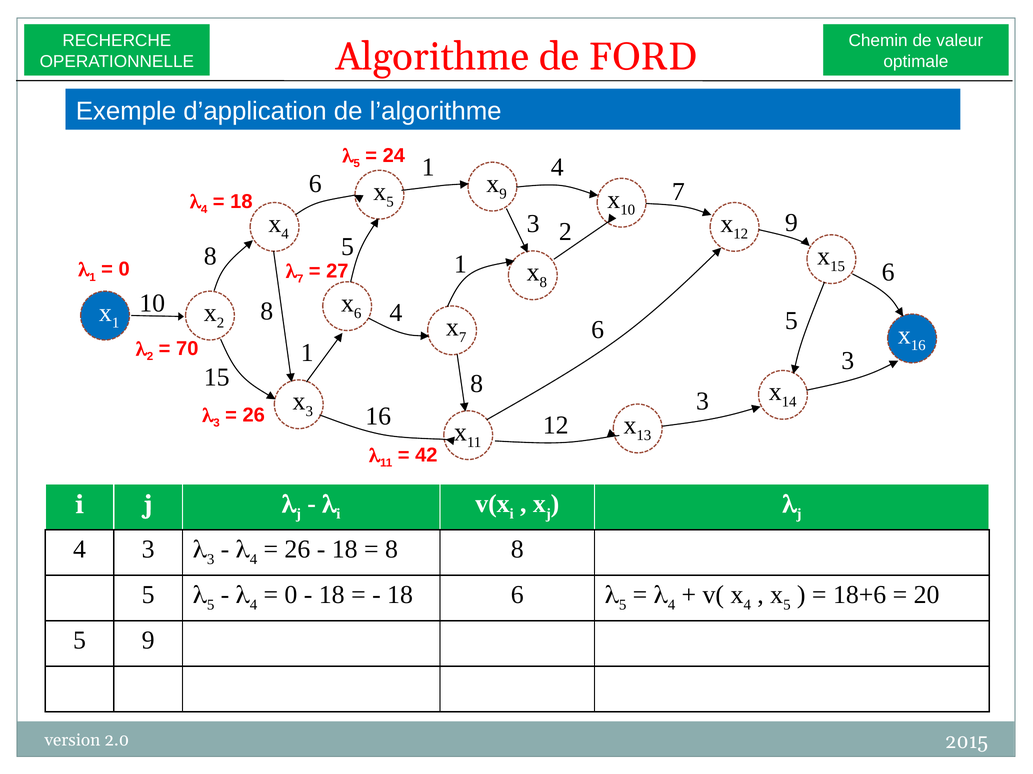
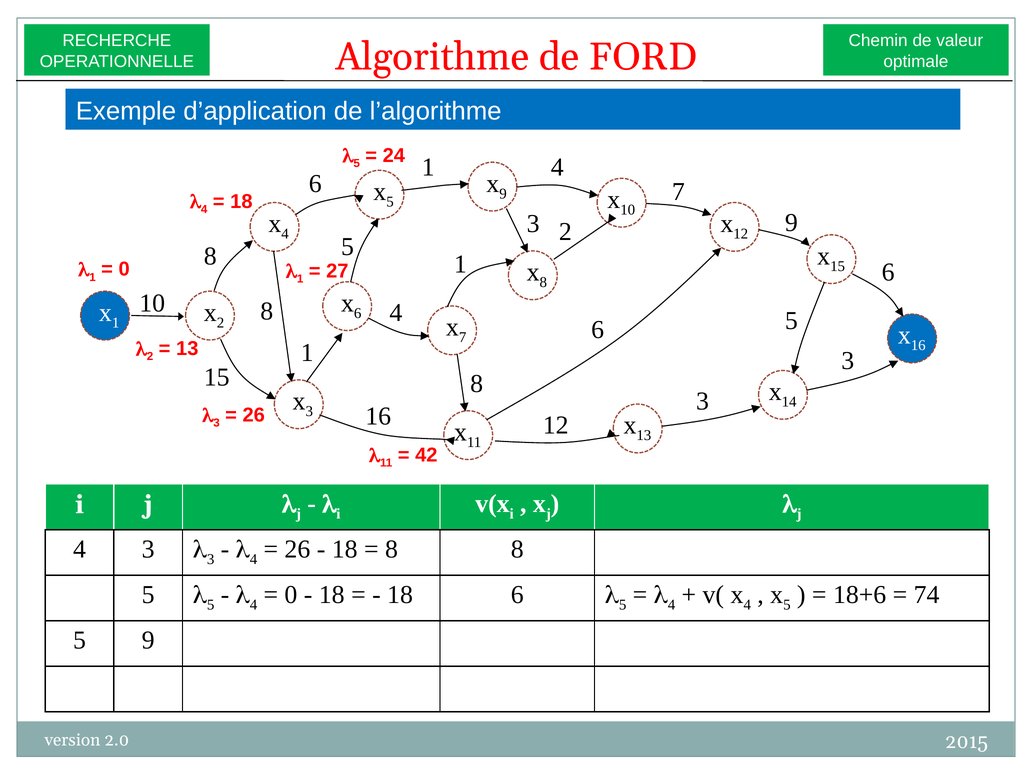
7: 7 -> 1 (300, 279)
70: 70 -> 13 (187, 349)
20: 20 -> 74 (927, 595)
